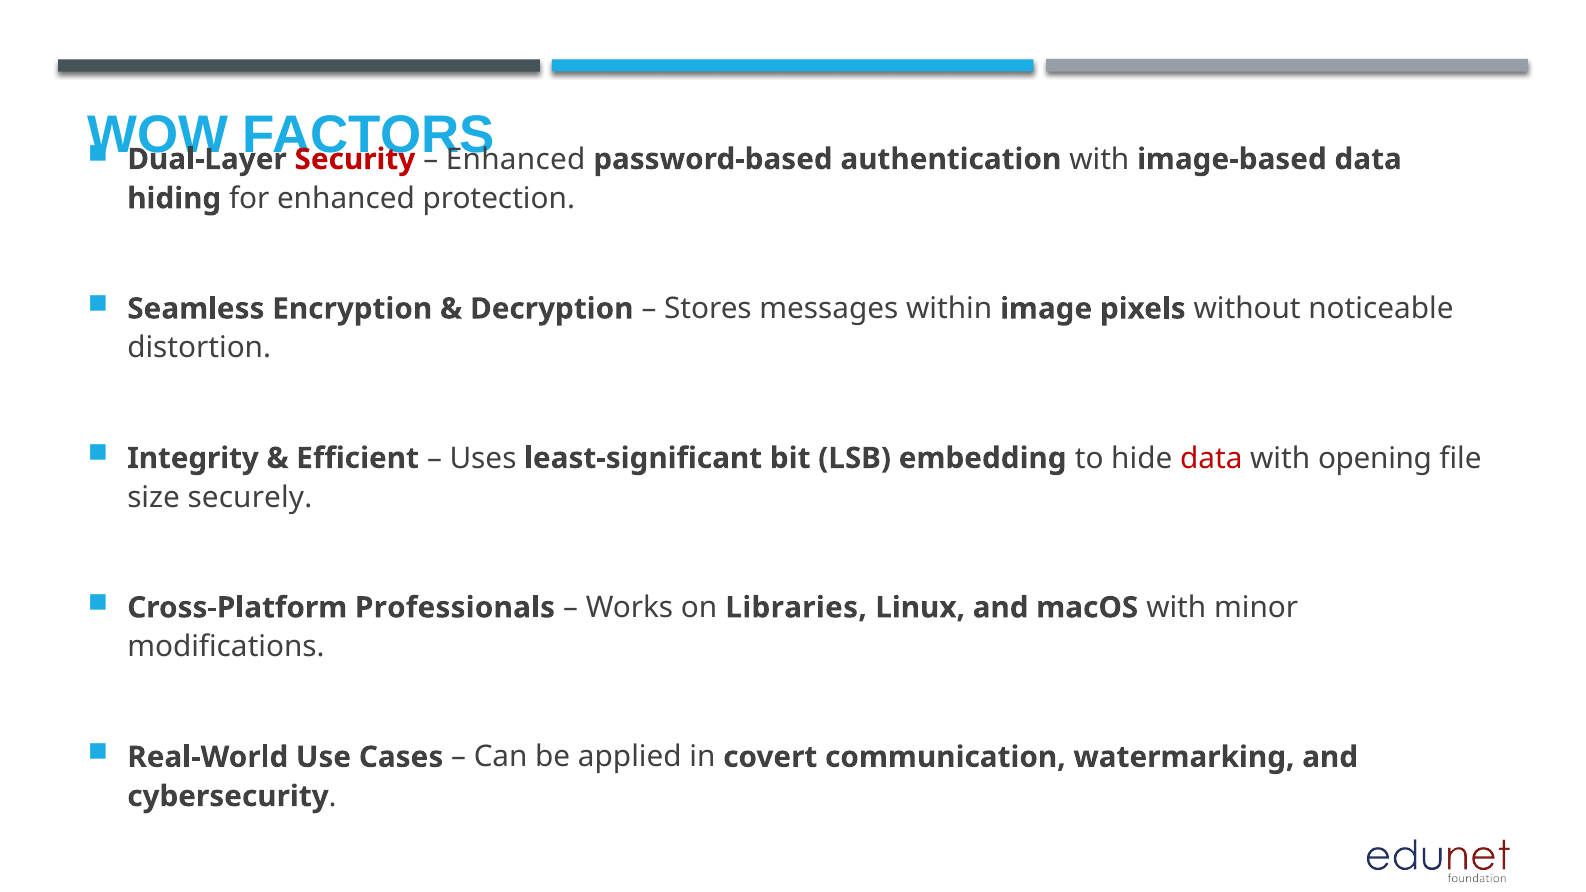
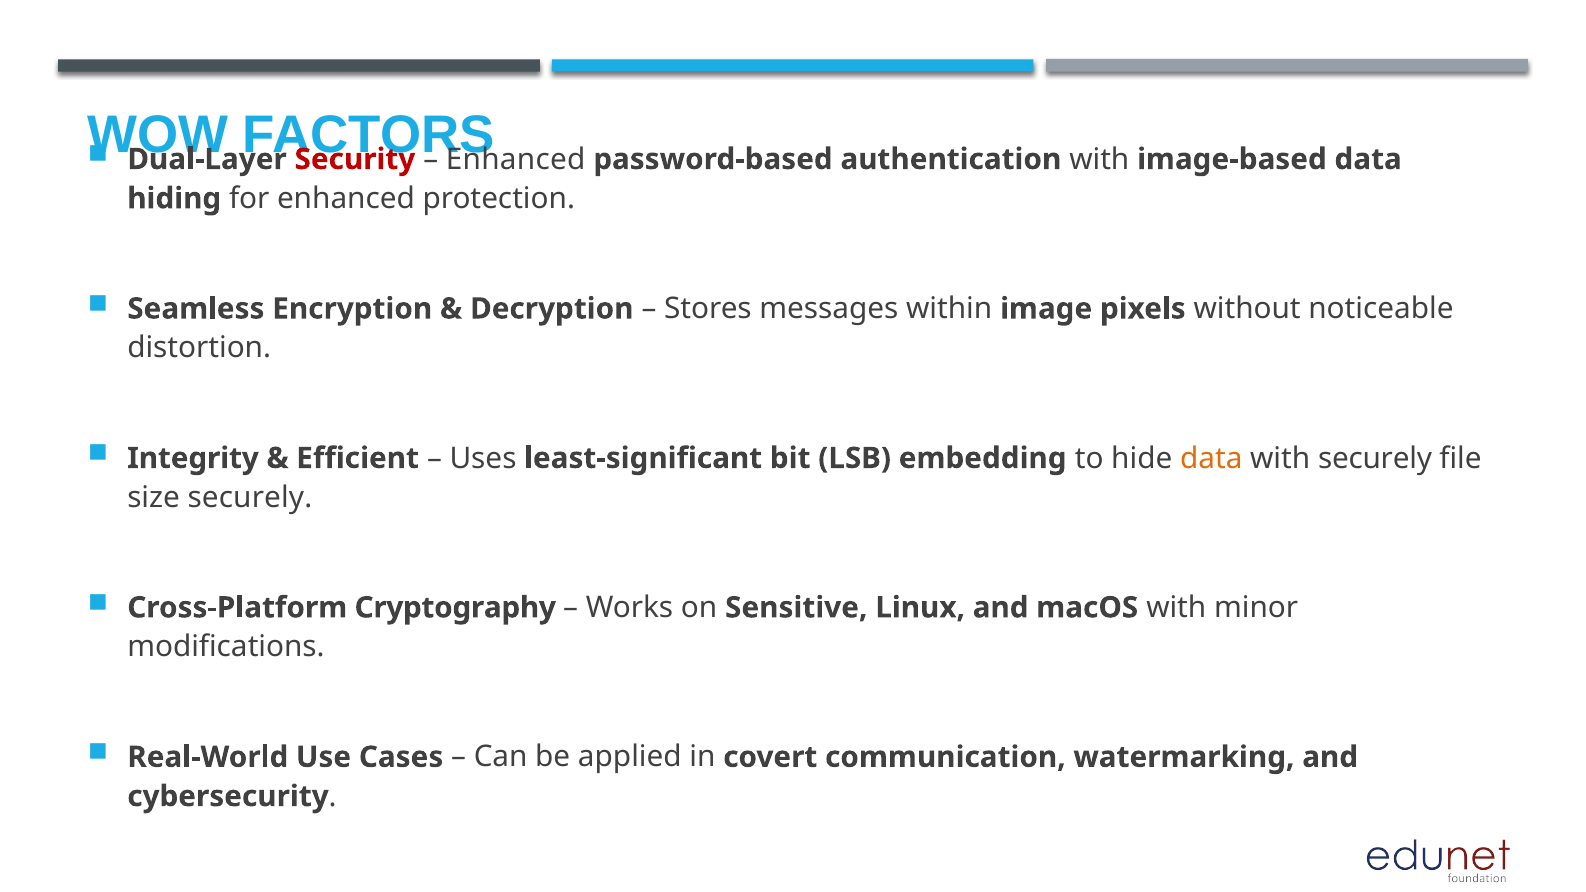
data colour: red -> orange (1211, 458)
with opening: opening -> securely (1375, 458)
Professionals: Professionals -> Cryptography (455, 608)
Libraries: Libraries -> Sensitive (796, 608)
